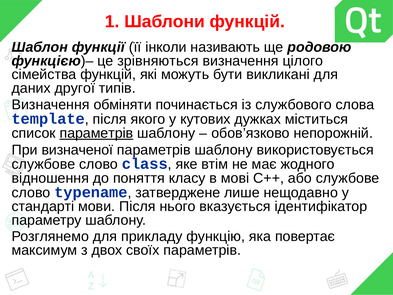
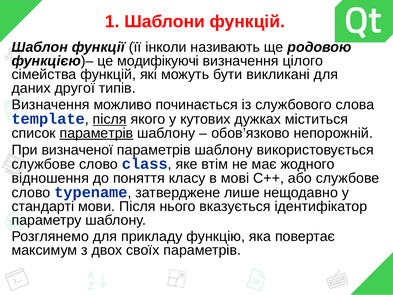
зрівняються: зрівняються -> модифікуючі (158, 61)
обміняти: обміняти -> можливо (123, 105)
після underline: none -> present (110, 119)
